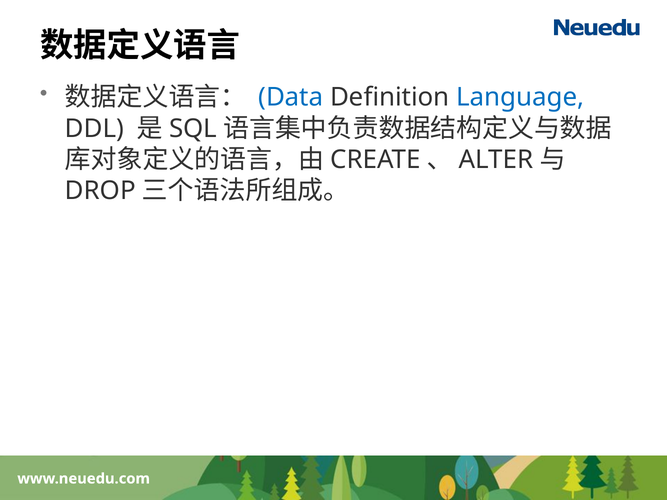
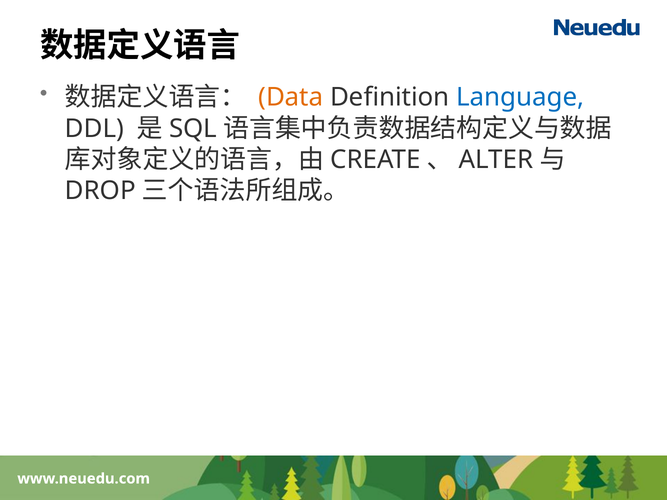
Data colour: blue -> orange (291, 97)
